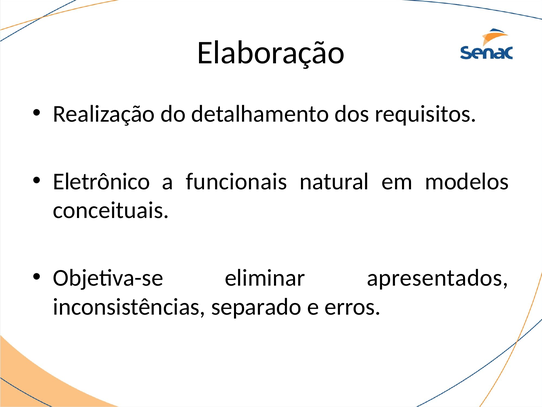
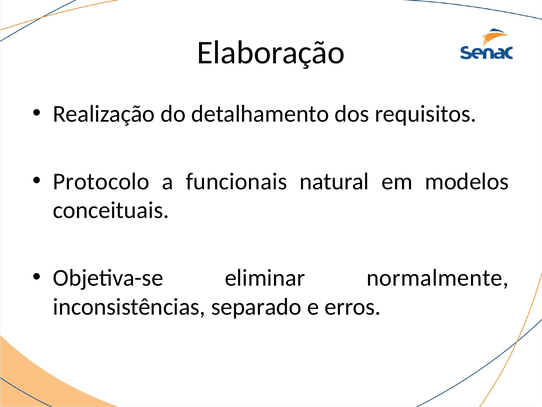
Eletrônico: Eletrônico -> Protocolo (101, 181)
apresentados: apresentados -> normalmente (438, 278)
